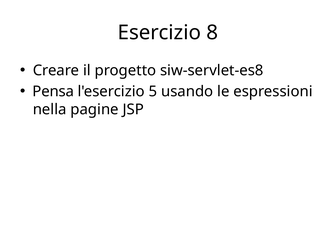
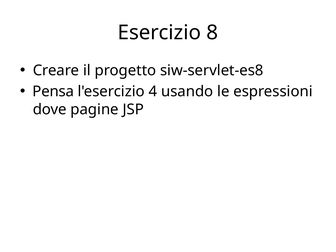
5: 5 -> 4 (153, 91)
nella: nella -> dove (50, 109)
